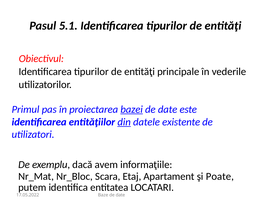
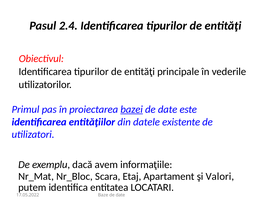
5.1: 5.1 -> 2.4 (68, 26)
din underline: present -> none (124, 122)
Poate: Poate -> Valori (220, 176)
